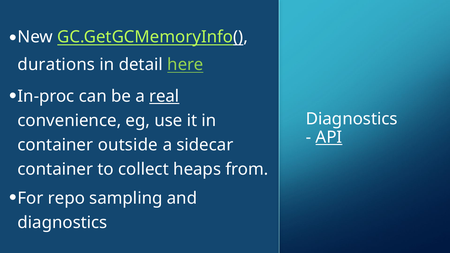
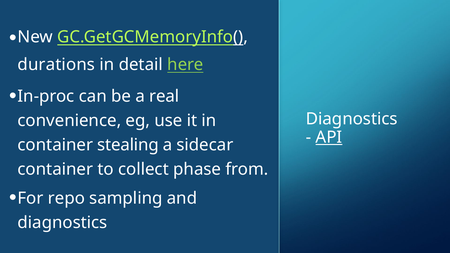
real underline: present -> none (164, 96)
outside: outside -> stealing (128, 145)
heaps: heaps -> phase (197, 169)
